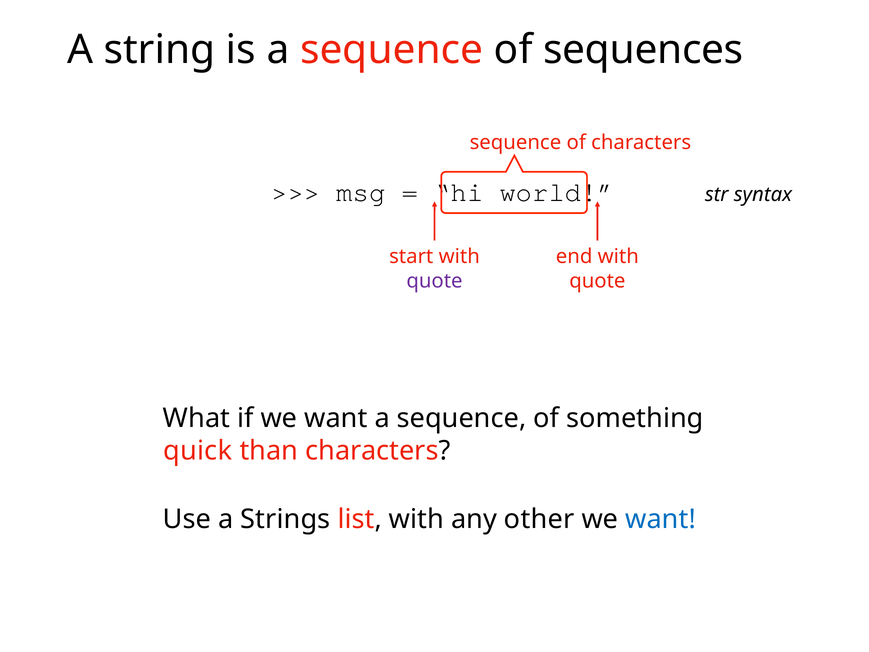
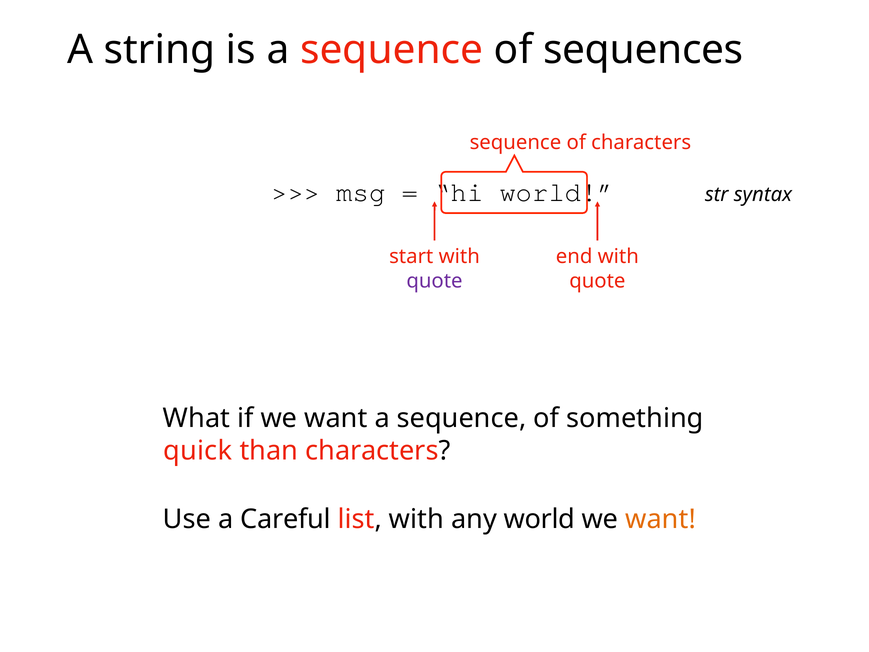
Strings: Strings -> Careful (286, 519)
any other: other -> world (539, 519)
want colour: blue -> orange (661, 519)
